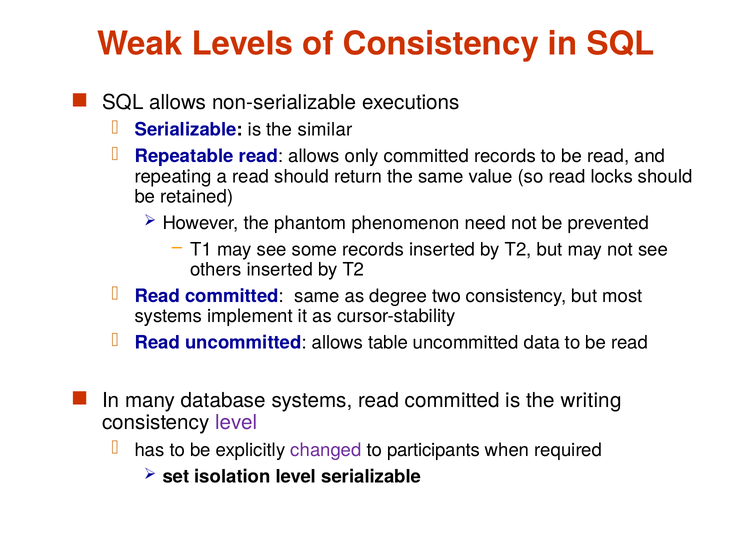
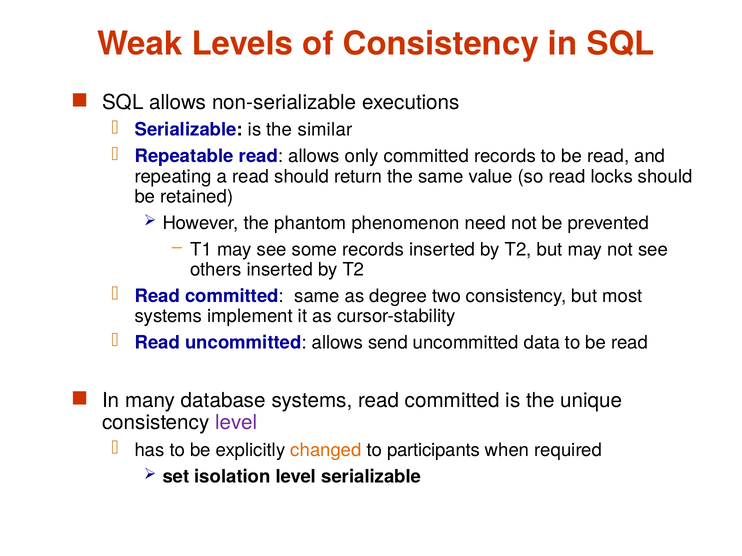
table: table -> send (388, 343)
writing: writing -> unique (591, 401)
changed colour: purple -> orange (326, 451)
